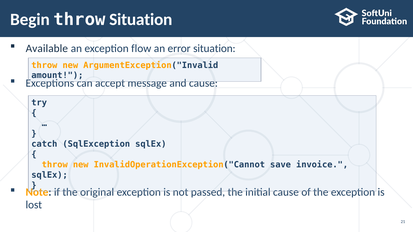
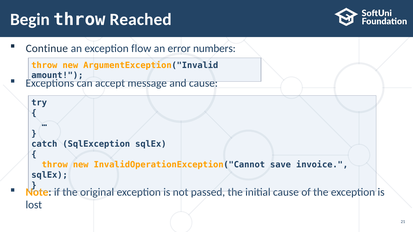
throw Situation: Situation -> Reached (141, 20)
Available: Available -> Continue (47, 49)
error situation: situation -> numbers (214, 49)
